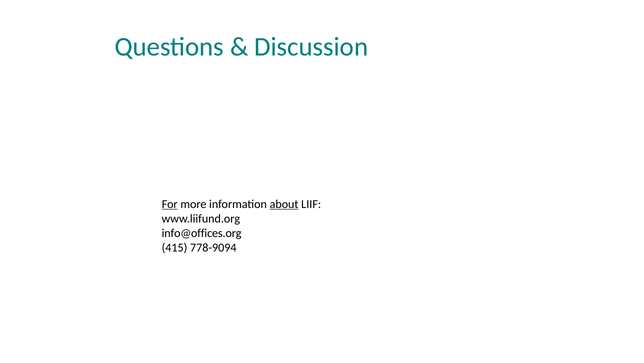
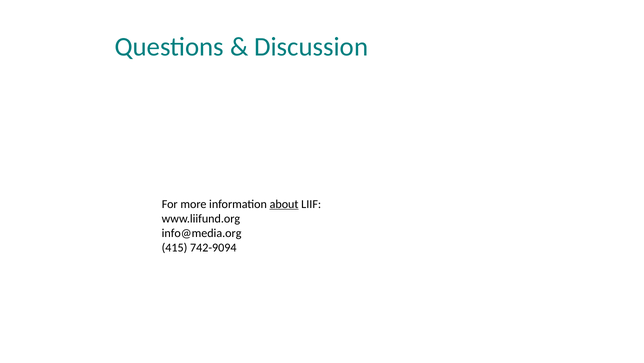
For underline: present -> none (170, 204)
info@offices.org: info@offices.org -> info@media.org (202, 233)
778-9094: 778-9094 -> 742-9094 (213, 247)
